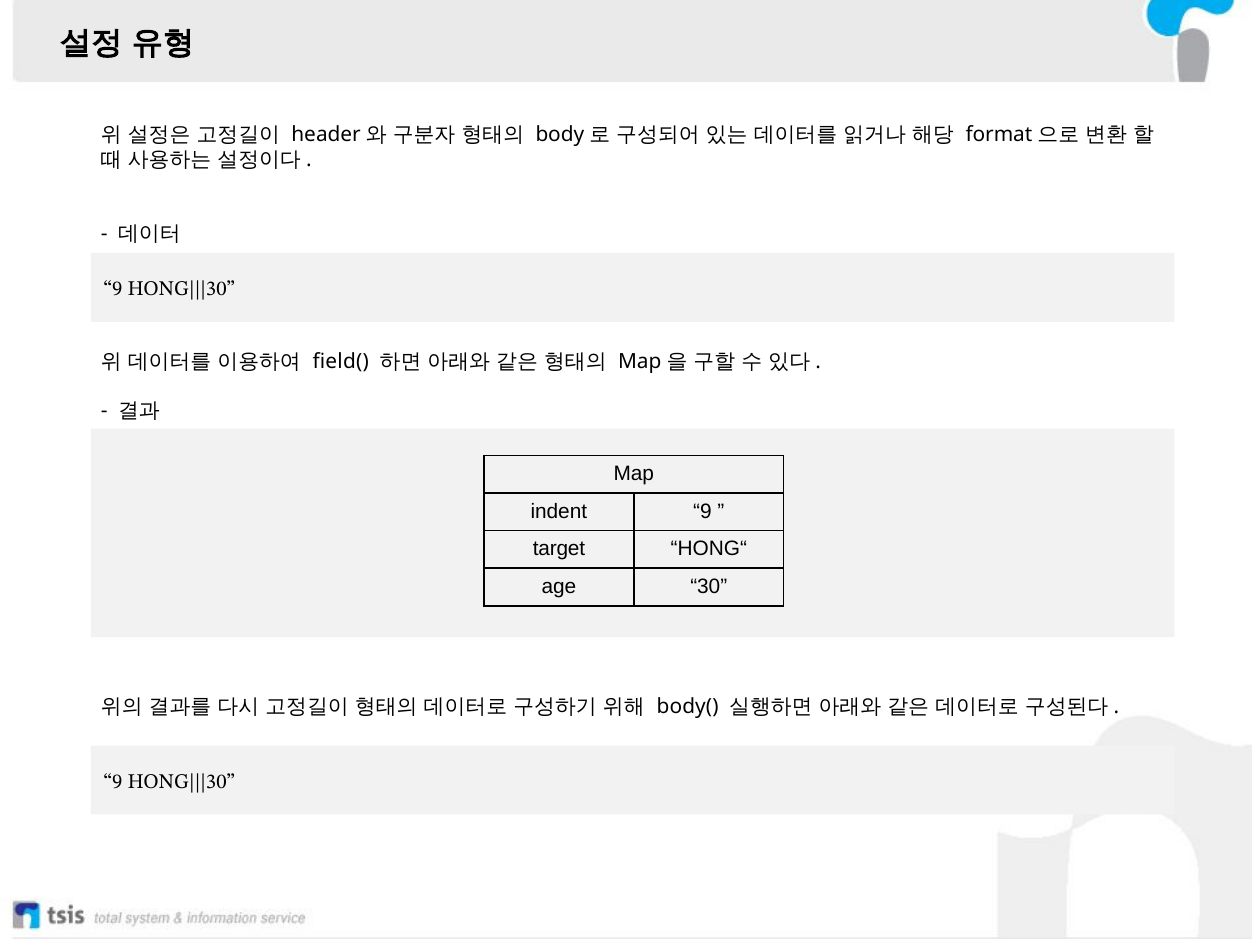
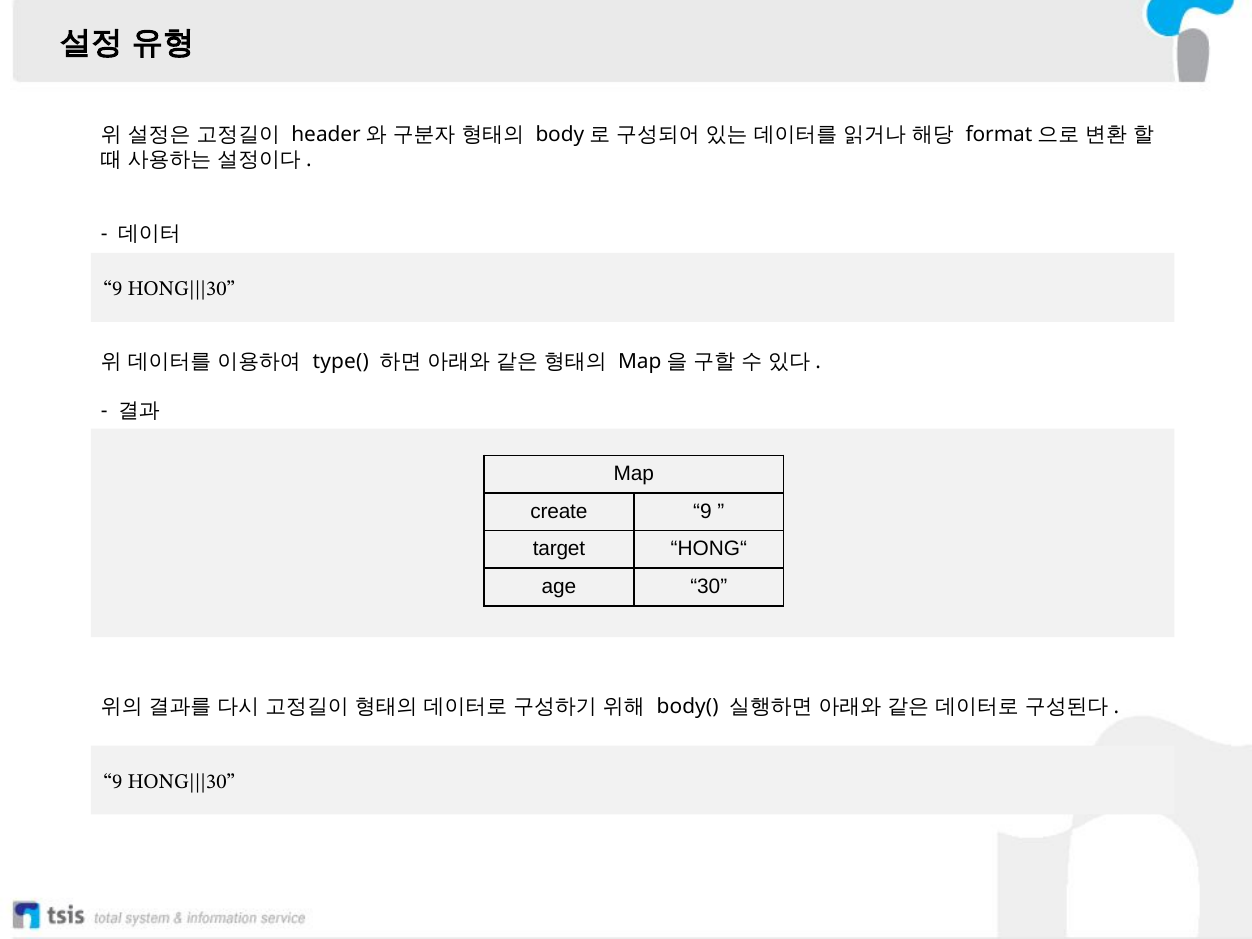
field(: field( -> type( (341, 361)
indent: indent -> create (559, 511)
